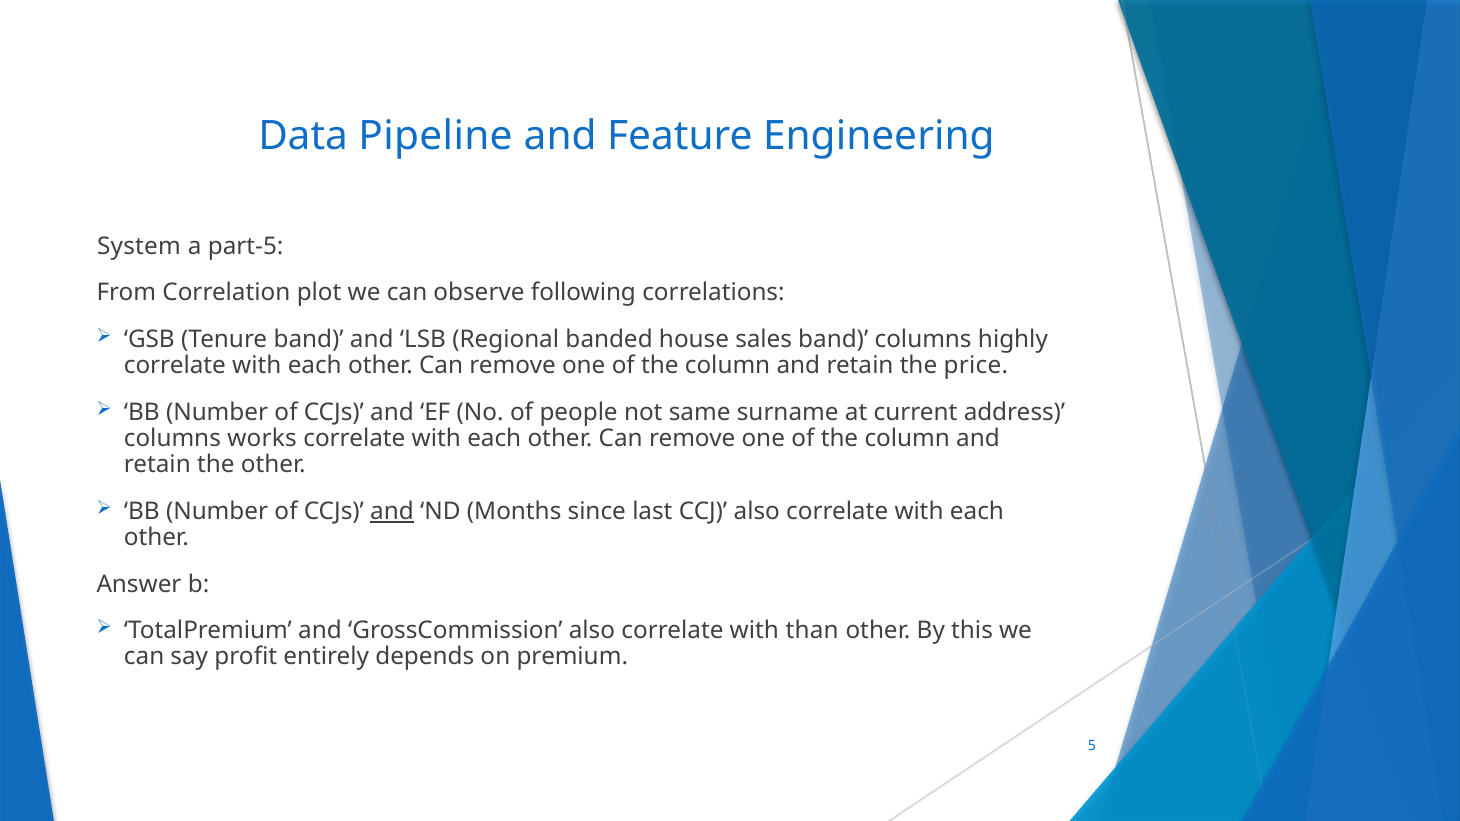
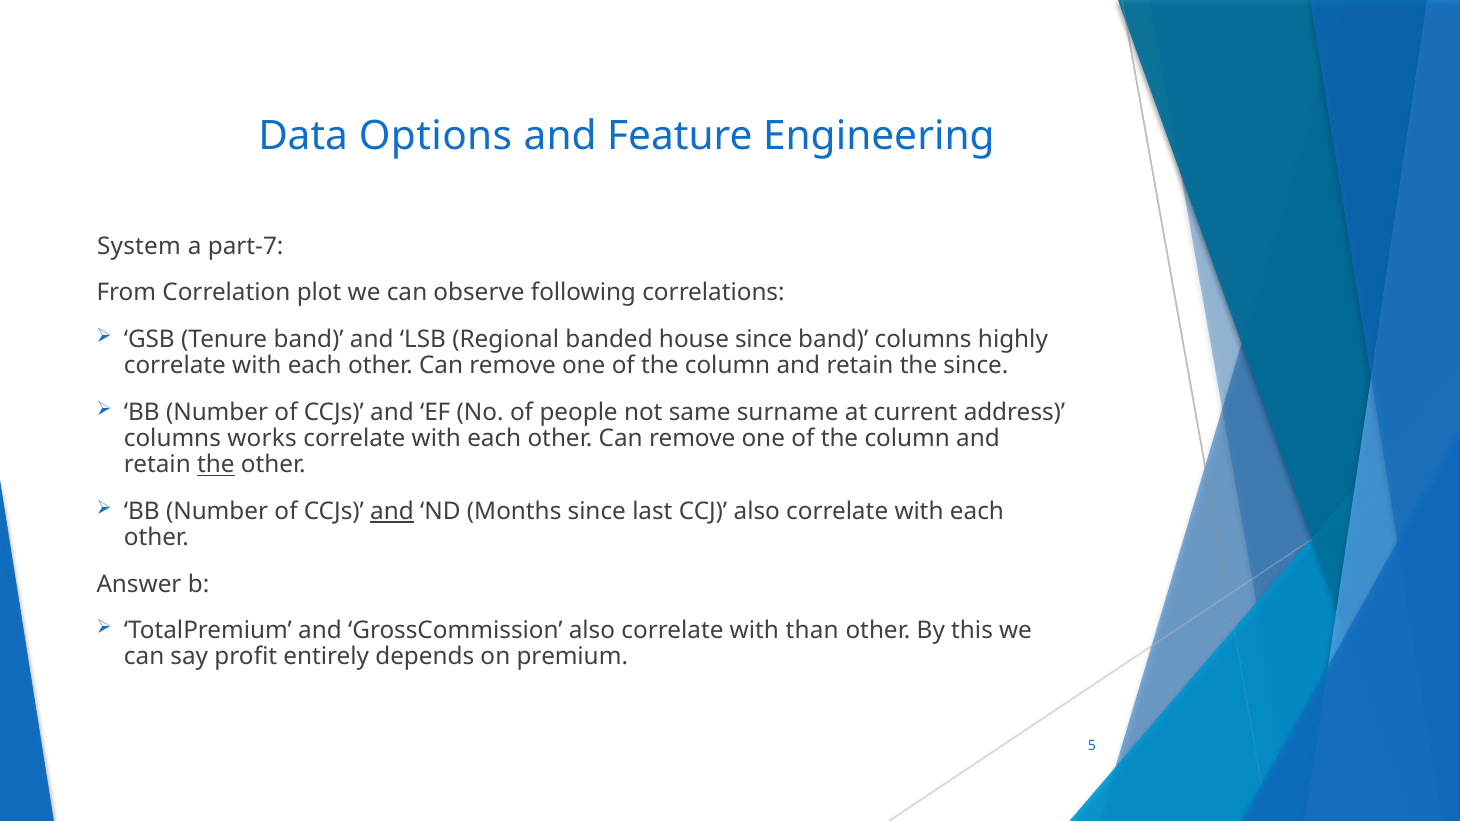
Pipeline: Pipeline -> Options (436, 136)
part-5: part-5 -> part-7 (246, 246)
house sales: sales -> since (764, 340)
the price: price -> since (976, 366)
the underline: none -> present (216, 465)
